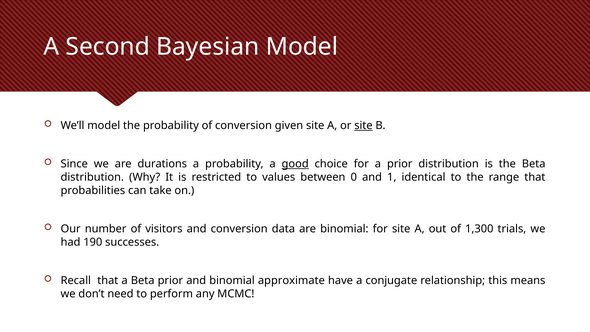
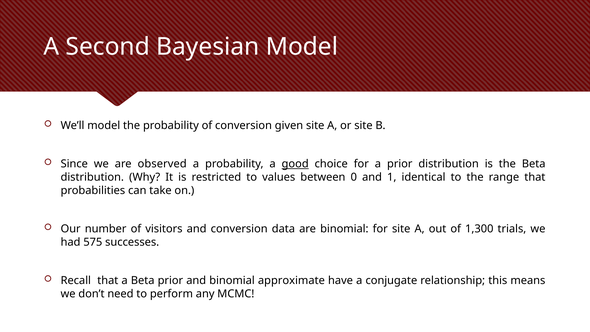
site underline: present -> none (363, 126)
durations: durations -> observed (162, 164)
190: 190 -> 575 (93, 242)
